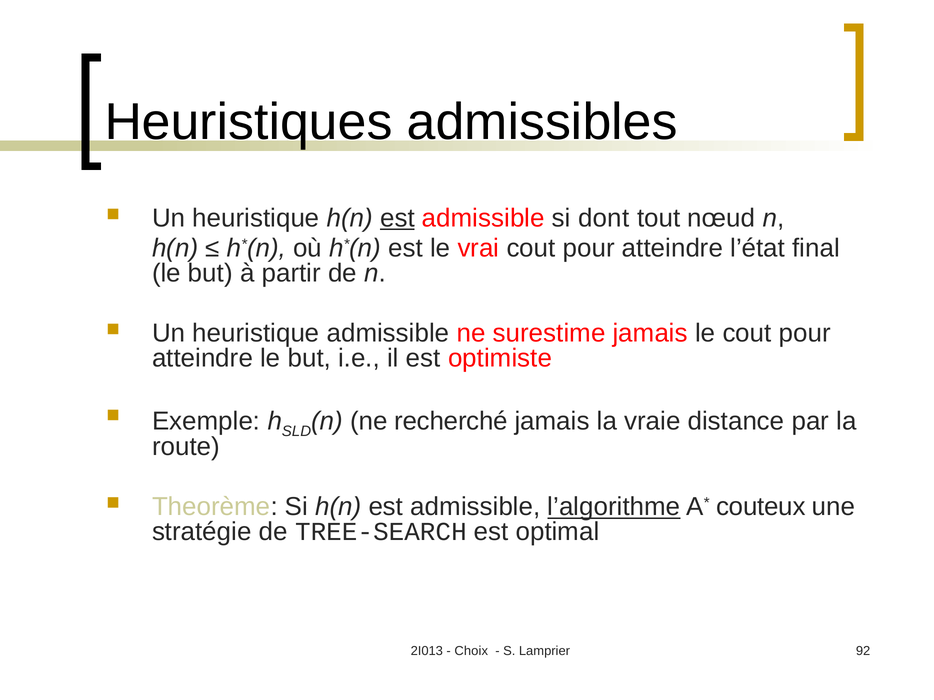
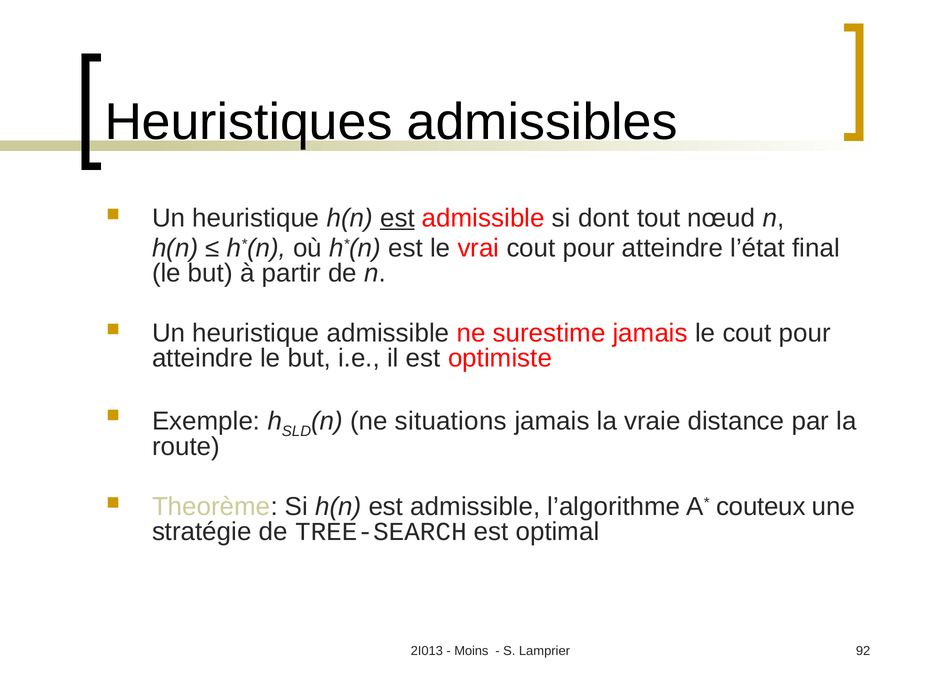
recherché: recherché -> situations (451, 421)
l’algorithme underline: present -> none (614, 507)
Choix: Choix -> Moins (471, 652)
